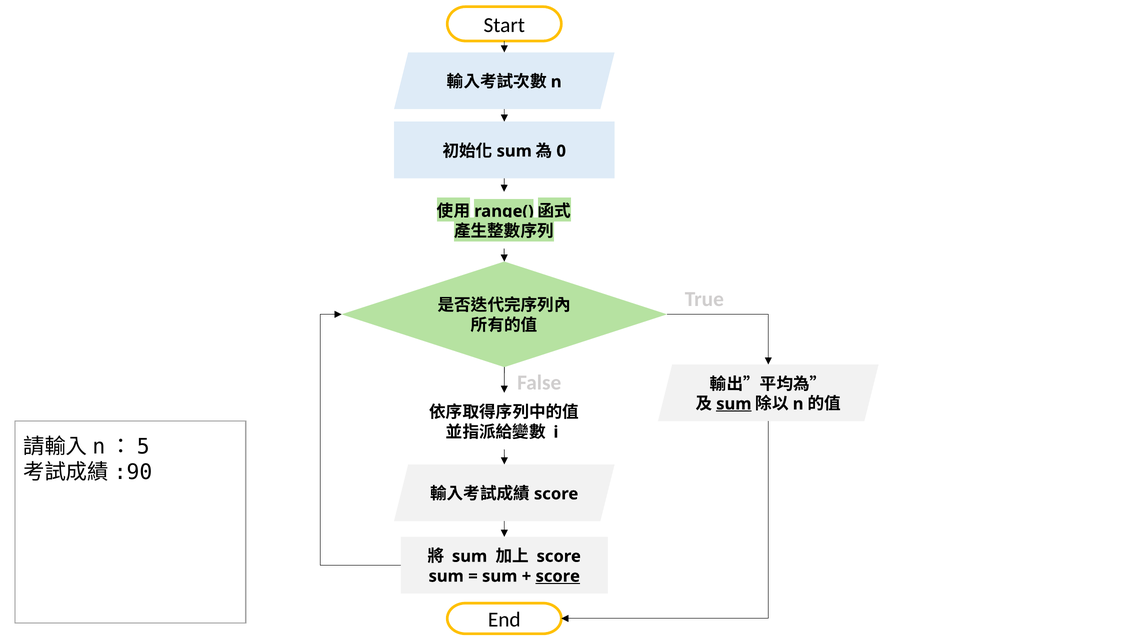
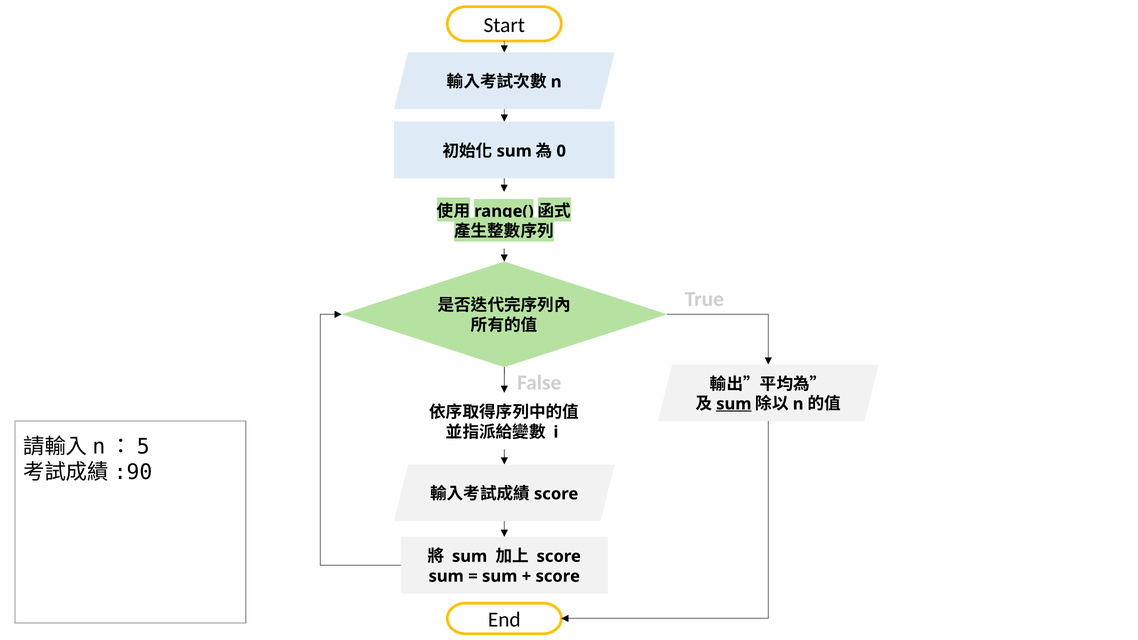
score underline: present -> none (558, 576)
